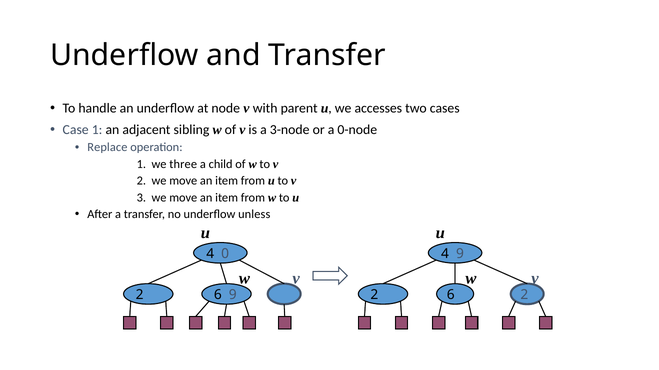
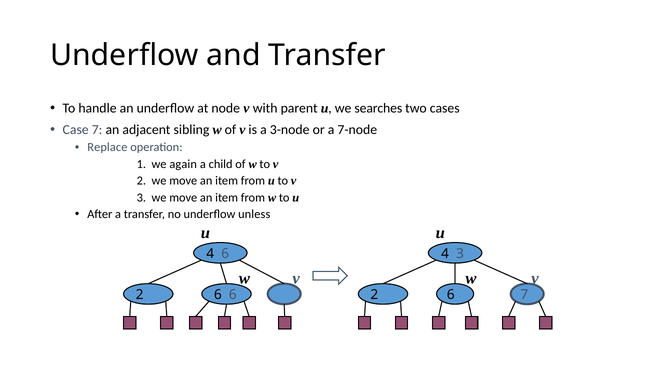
accesses: accesses -> searches (378, 108)
Case 1: 1 -> 7 (97, 130)
0-node: 0-node -> 7-node (357, 130)
three: three -> again (183, 164)
4 0: 0 -> 6 (225, 254)
4 9: 9 -> 3 (460, 254)
9: 9 -> 6 (233, 295)
2 2: 2 -> 7 (524, 295)
